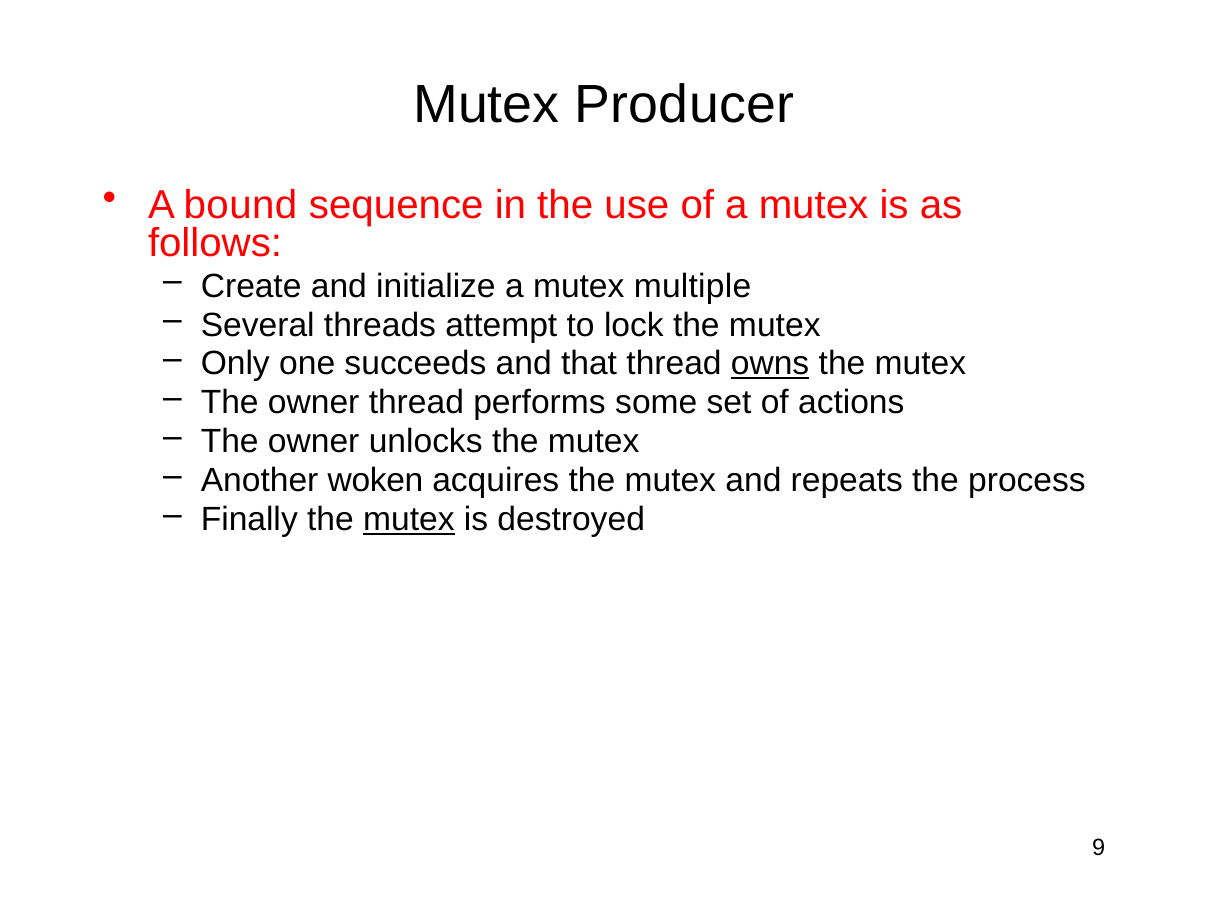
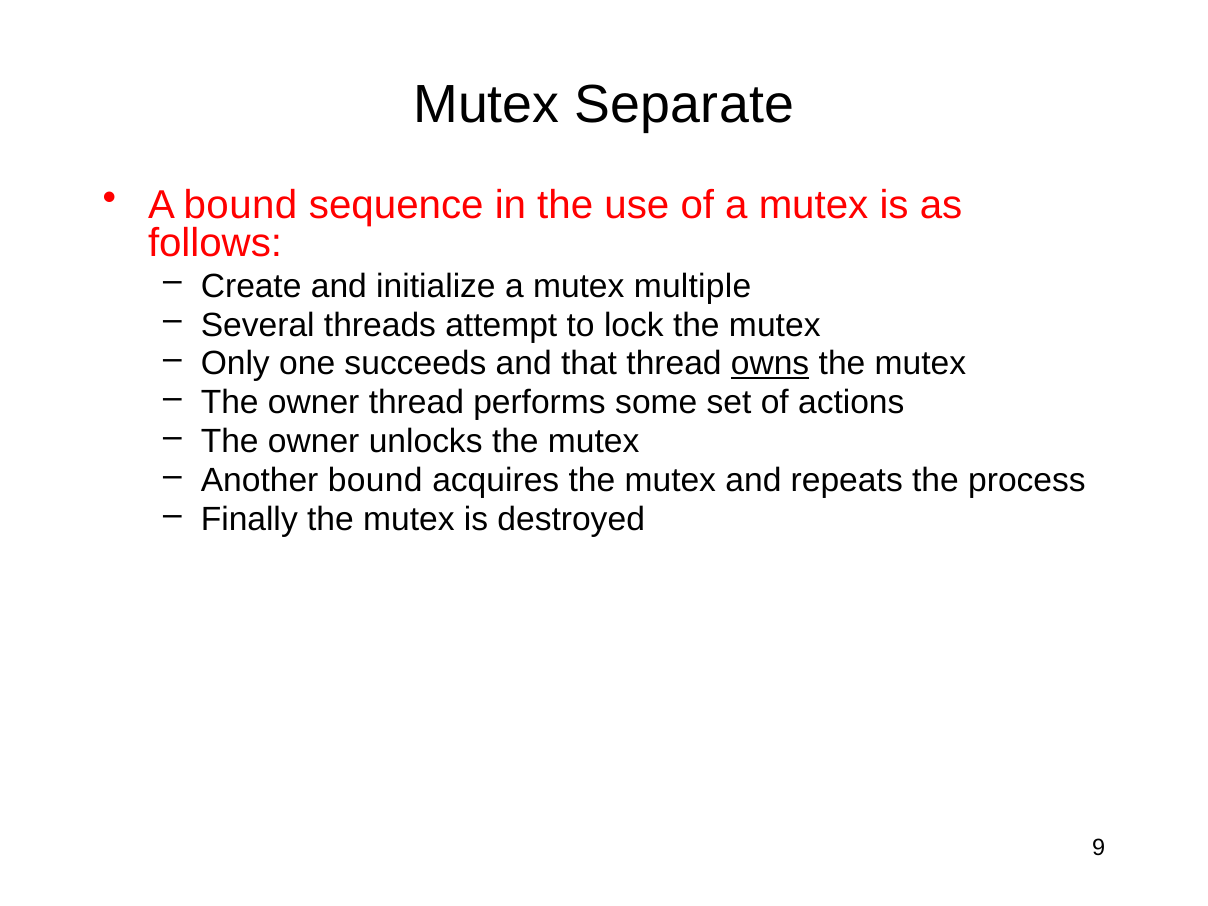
Producer: Producer -> Separate (684, 104)
Another woken: woken -> bound (375, 481)
mutex underline: present -> none (409, 520)
